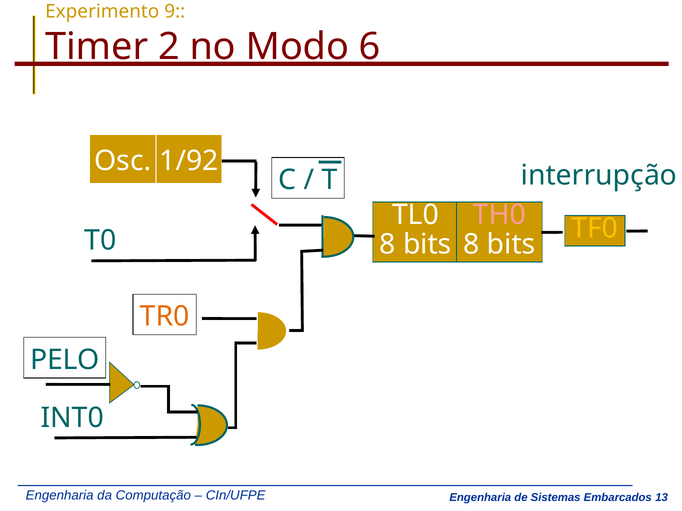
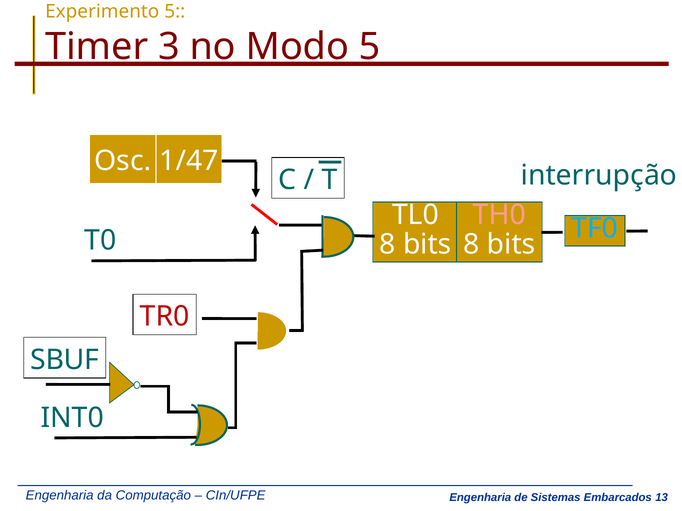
Experimento 9: 9 -> 5 (175, 12)
2: 2 -> 3 (169, 47)
Modo 6: 6 -> 5 (370, 47)
1/92: 1/92 -> 1/47 (189, 161)
TF0 colour: yellow -> light blue (595, 229)
TR0 colour: orange -> red (165, 317)
PELO: PELO -> SBUF (65, 360)
